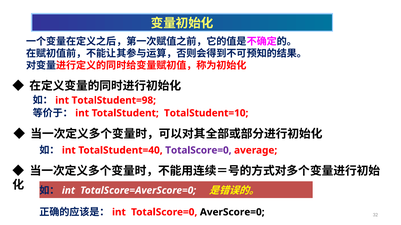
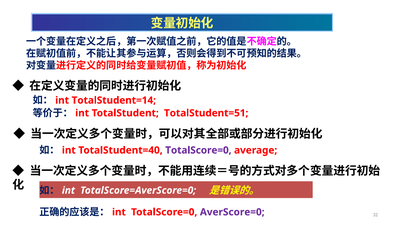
TotalStudent=98: TotalStudent=98 -> TotalStudent=14 (114, 101)
TotalStudent=10: TotalStudent=10 -> TotalStudent=51 (206, 113)
AverScore=0 colour: black -> purple (232, 213)
